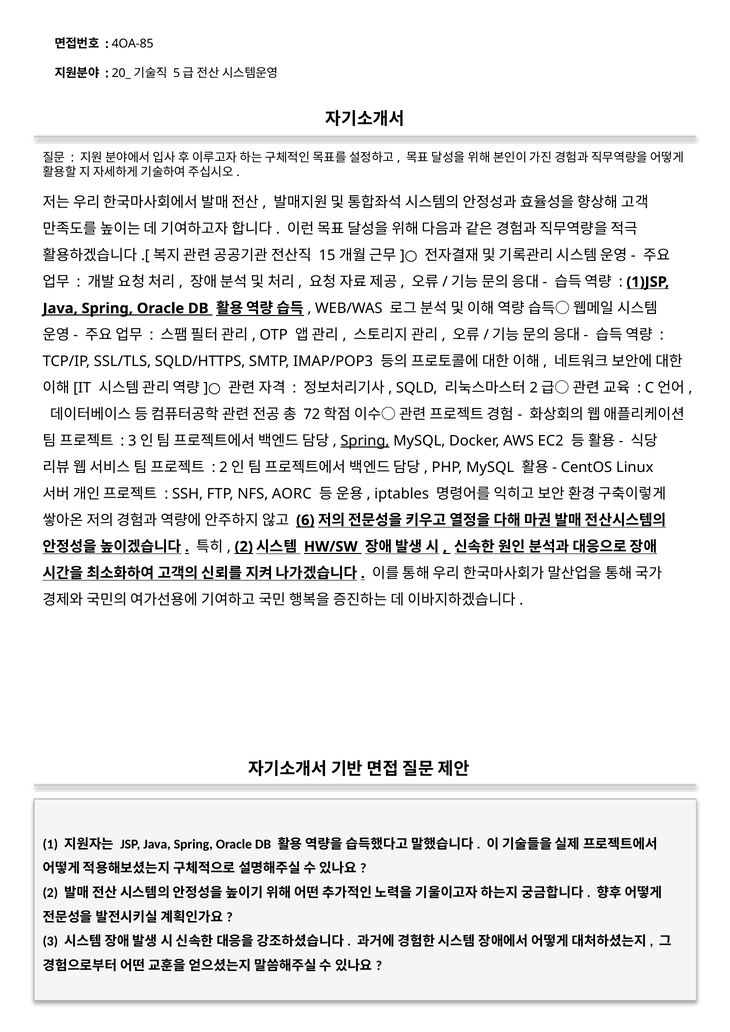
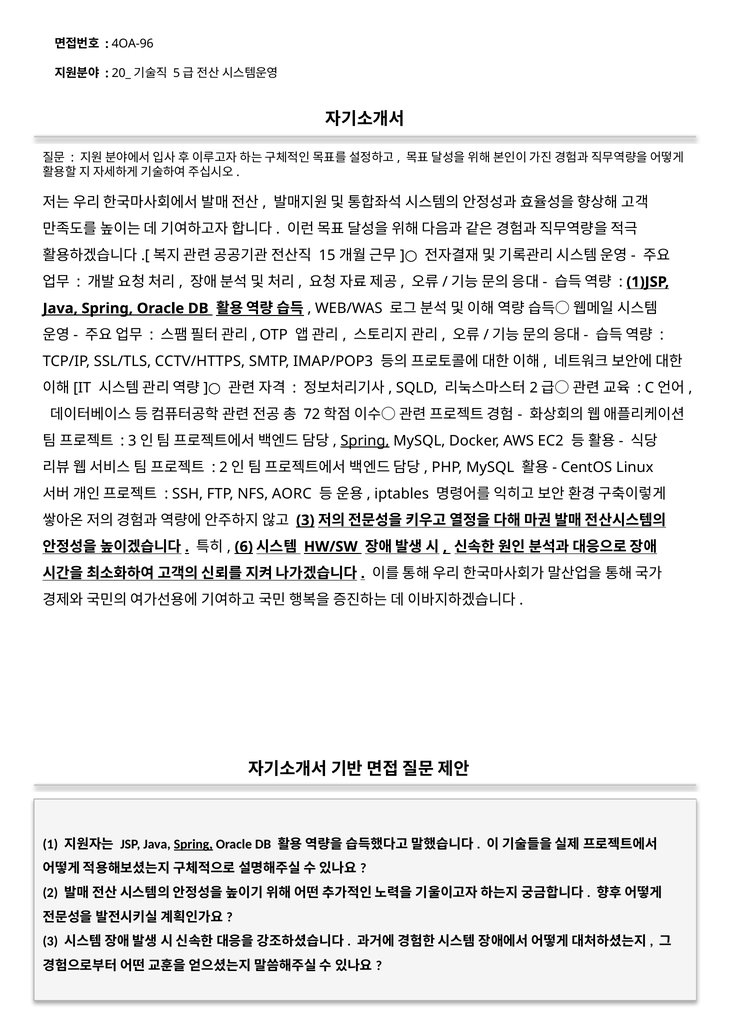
4OA-85: 4OA-85 -> 4OA-96 (133, 44)
SQLD/HTTPS: SQLD/HTTPS -> CCTV/HTTPS (200, 362)
6: 6 -> 3 (305, 520)
2: 2 -> 6 (244, 547)
Spring underline: none -> present (193, 845)
